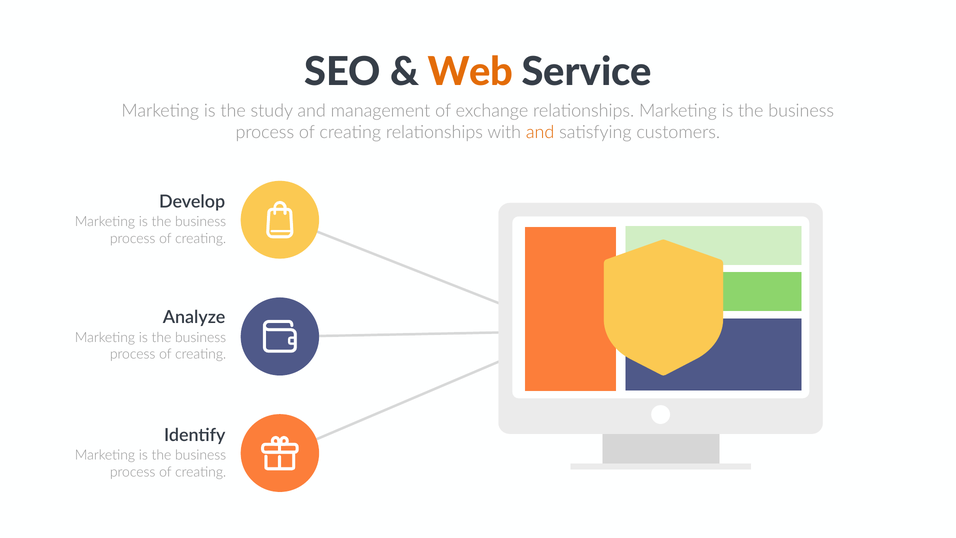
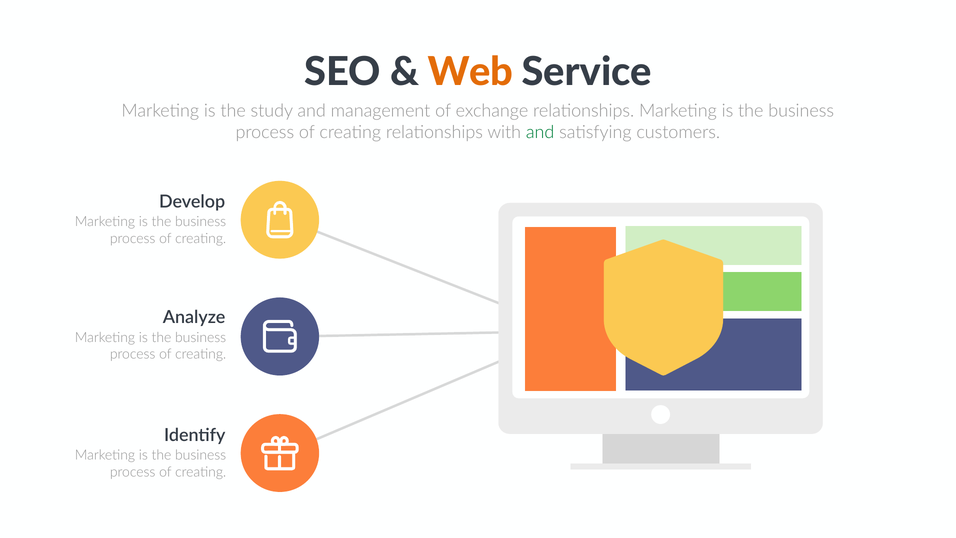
and colour: orange -> green (540, 132)
